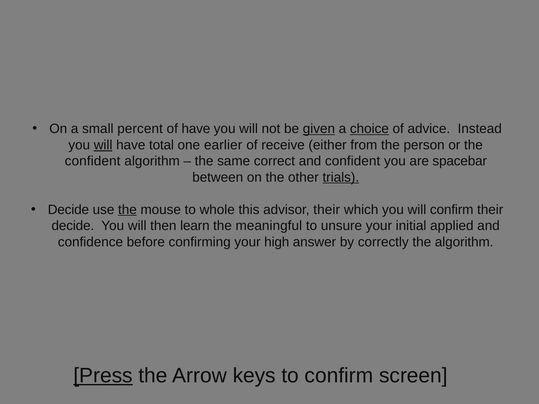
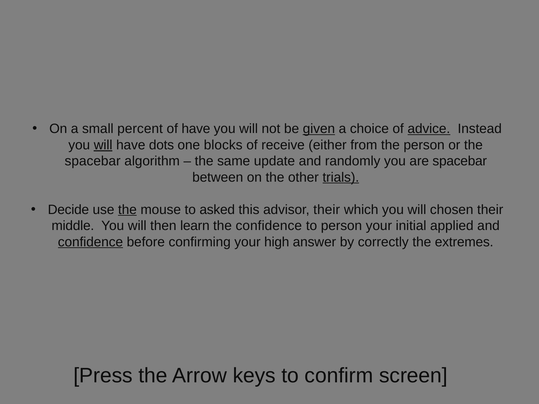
choice underline: present -> none (369, 129)
advice underline: none -> present (429, 129)
total: total -> dots (162, 145)
earlier: earlier -> blocks (223, 145)
confident: confident -> spacebar (93, 161)
correct: correct -> update (274, 161)
and confident: confident -> randomly (353, 161)
whole: whole -> asked (217, 210)
will confirm: confirm -> chosen (452, 210)
decide: decide -> middle (73, 226)
the meaningful: meaningful -> confidence (269, 226)
to unsure: unsure -> person (341, 226)
confidence underline: none -> present (90, 242)
the algorithm: algorithm -> extremes (464, 242)
Press underline: present -> none (103, 376)
